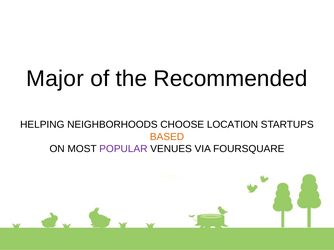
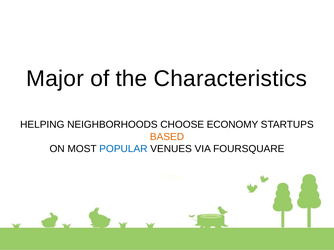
Recommended: Recommended -> Characteristics (230, 79)
LOCATION: LOCATION -> ECONOMY (232, 125)
POPULAR colour: purple -> blue (123, 149)
